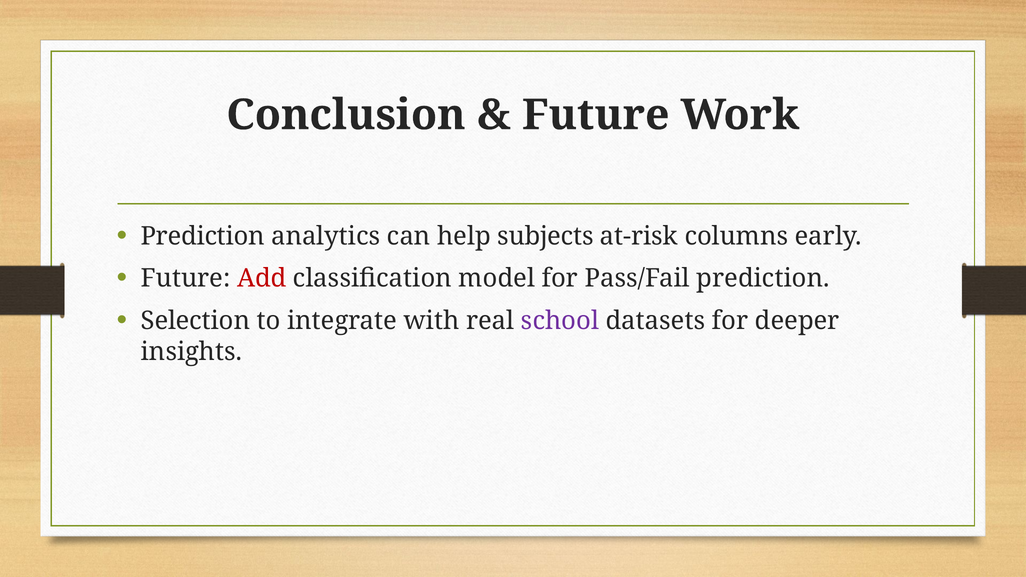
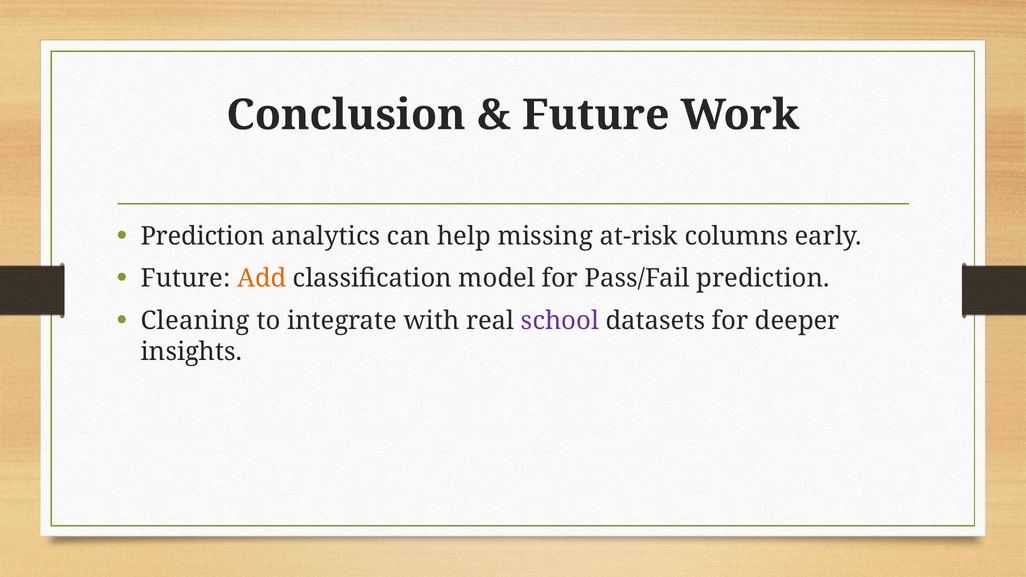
subjects: subjects -> missing (545, 236)
Add colour: red -> orange (262, 279)
Selection: Selection -> Cleaning (195, 321)
